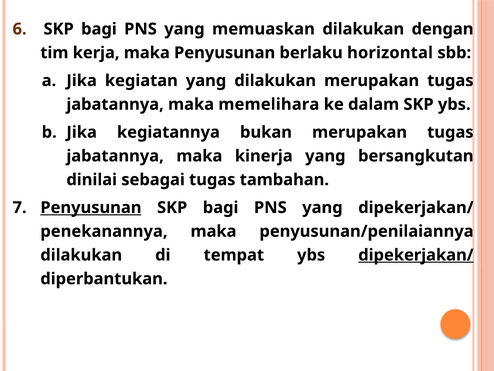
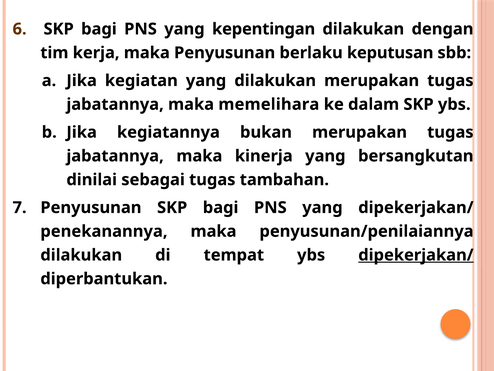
memuaskan: memuaskan -> kepentingan (264, 29)
horizontal: horizontal -> keputusan (390, 53)
Penyusunan underline: present -> none (91, 207)
